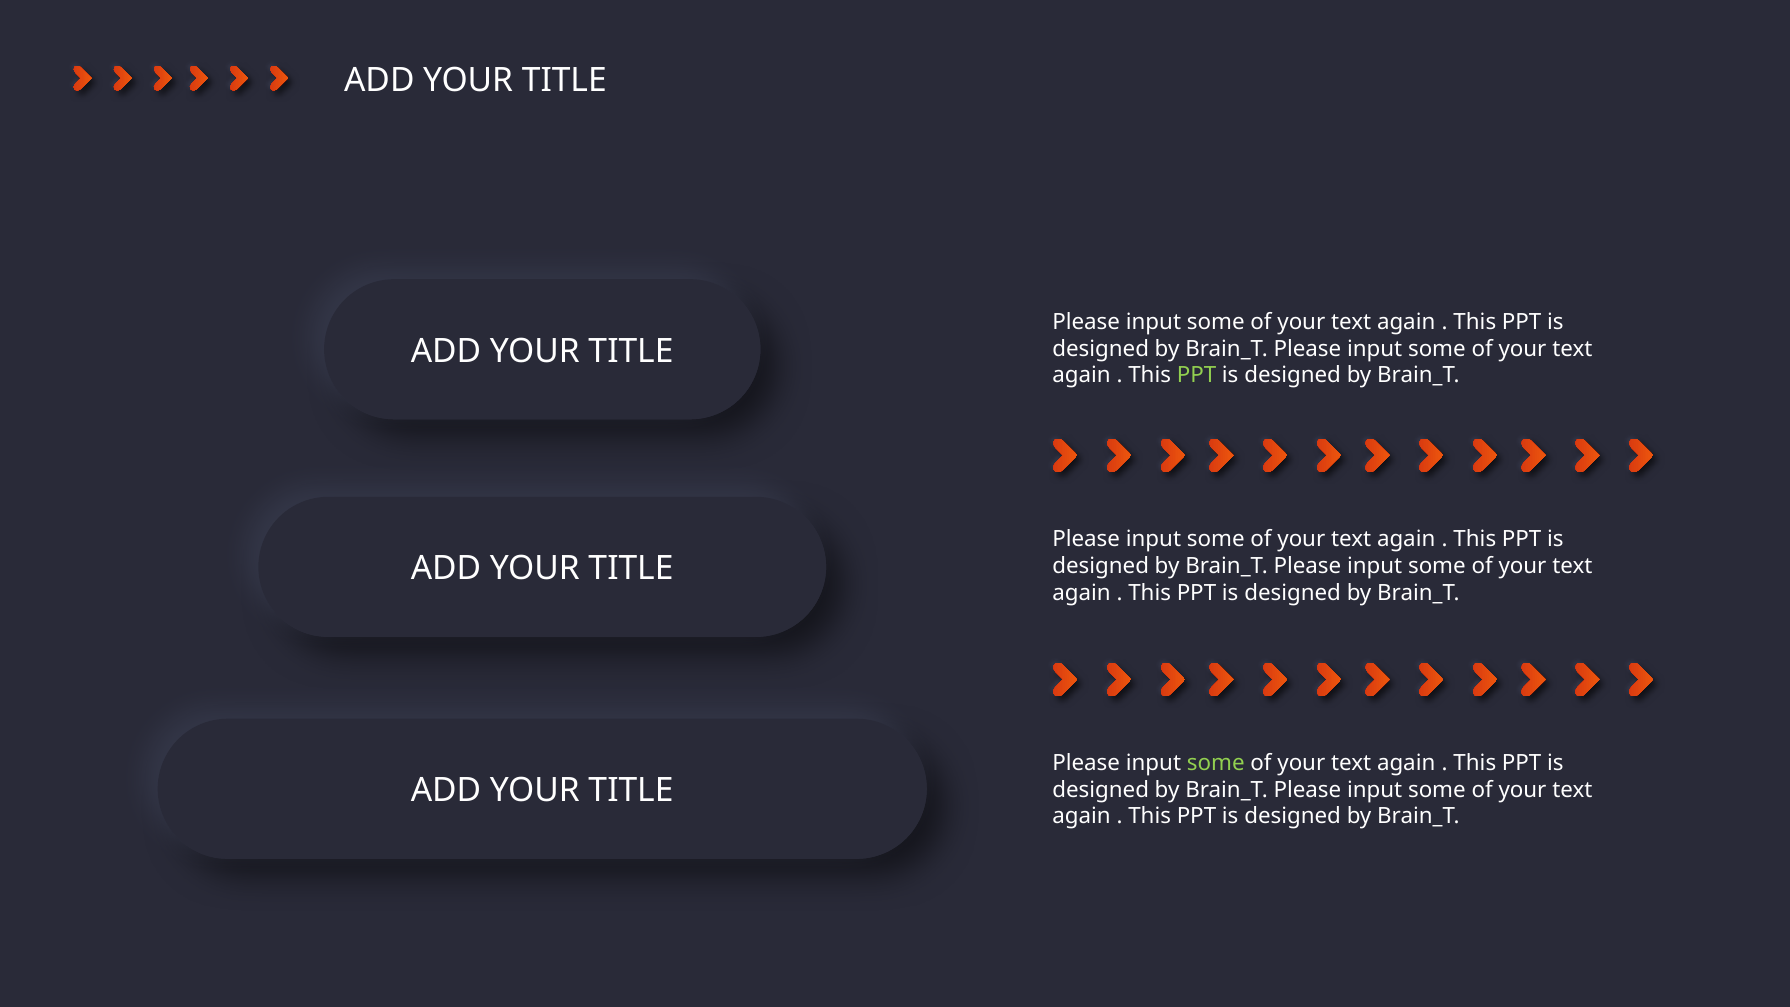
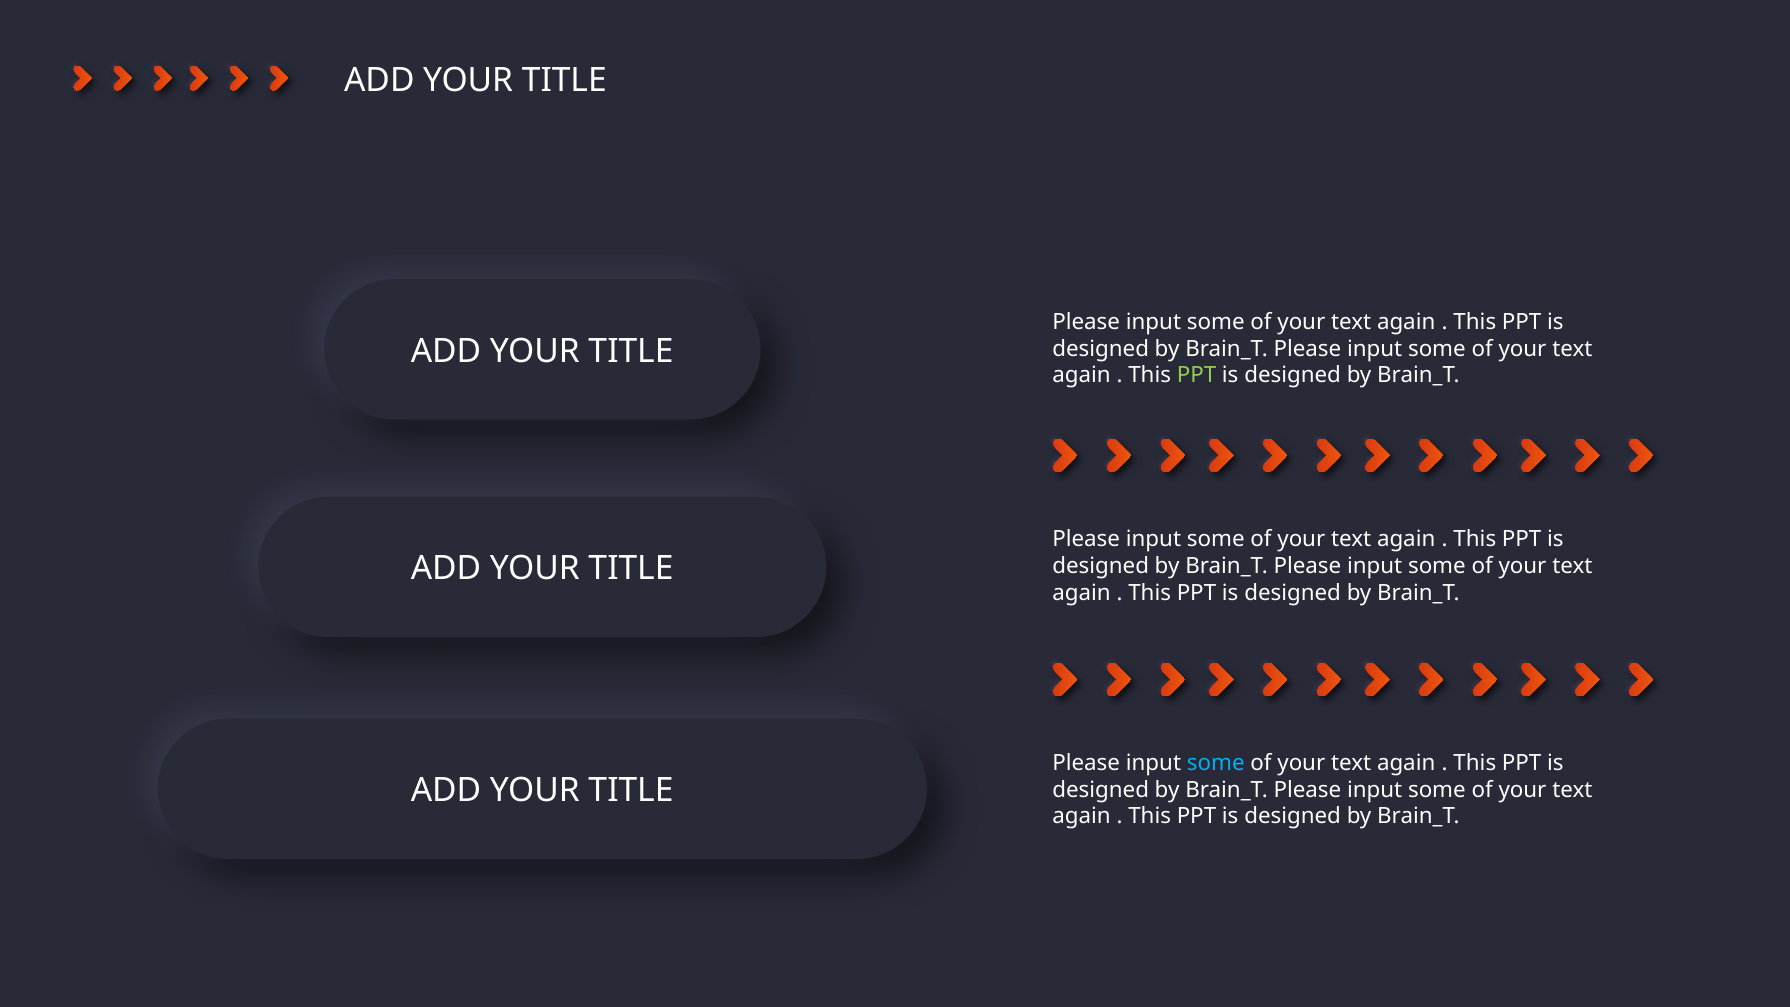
some colour: light green -> light blue (1216, 763)
